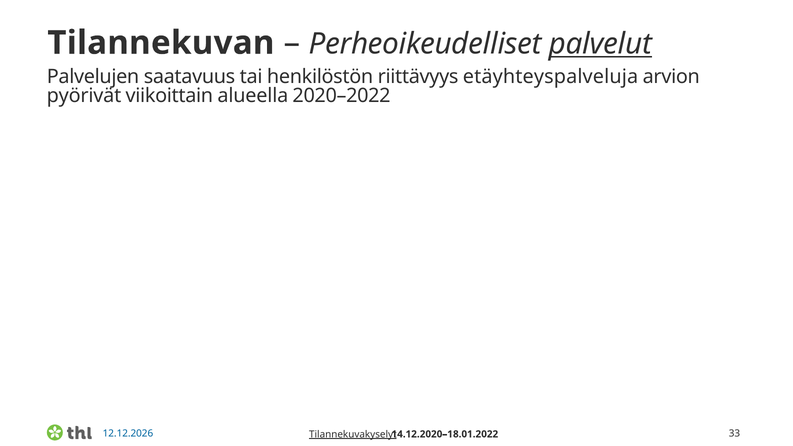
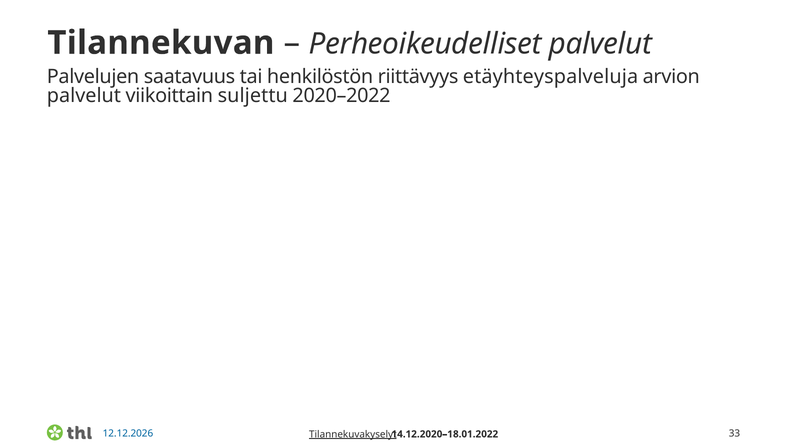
palvelut underline: present -> none (601, 44)
pyörivät: pyörivät -> palvelut (84, 96)
alueella: alueella -> suljettu (253, 96)
